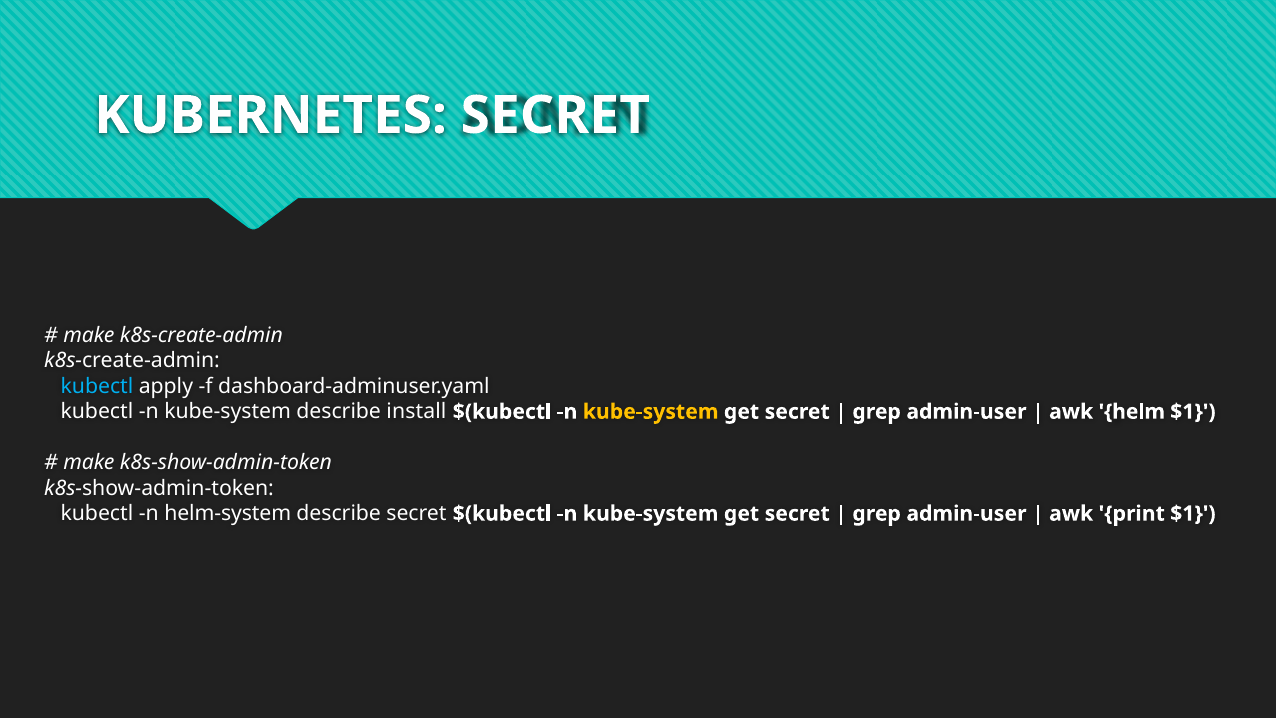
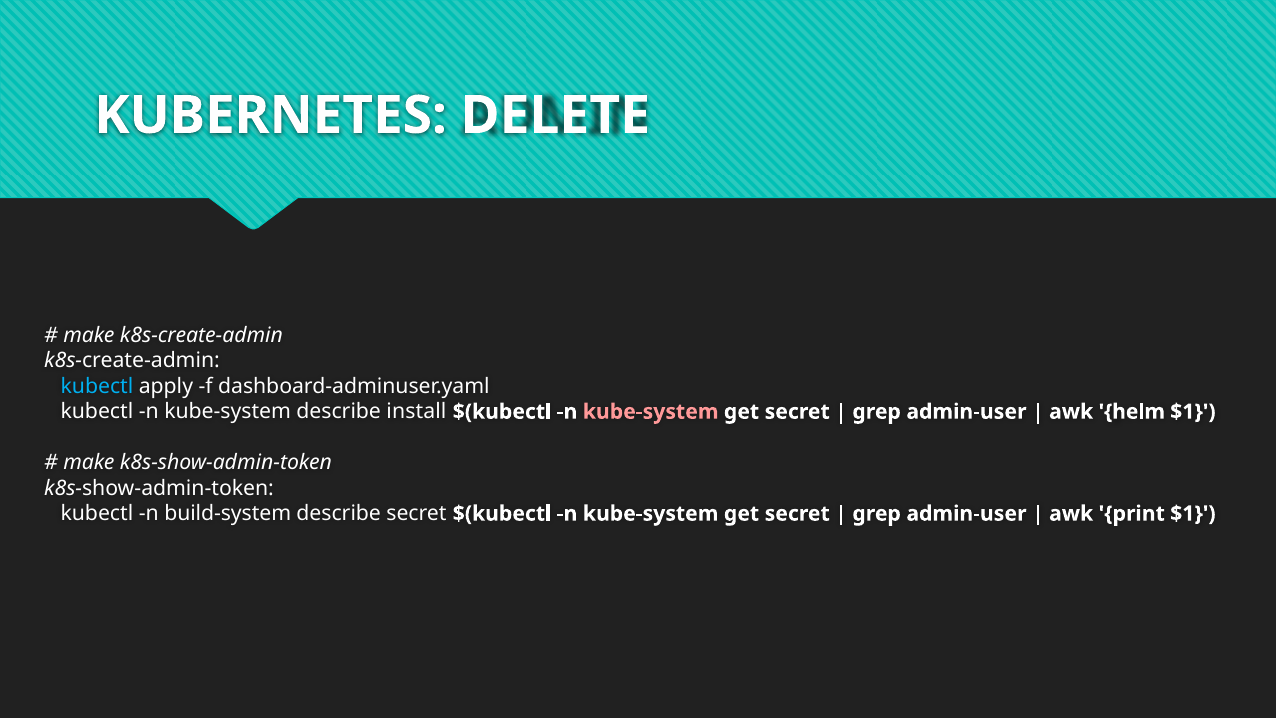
KUBERNETES SECRET: SECRET -> DELETE (555, 115)
kube-system colour: yellow -> pink (651, 412)
helm-system: helm-system -> build-system (228, 513)
